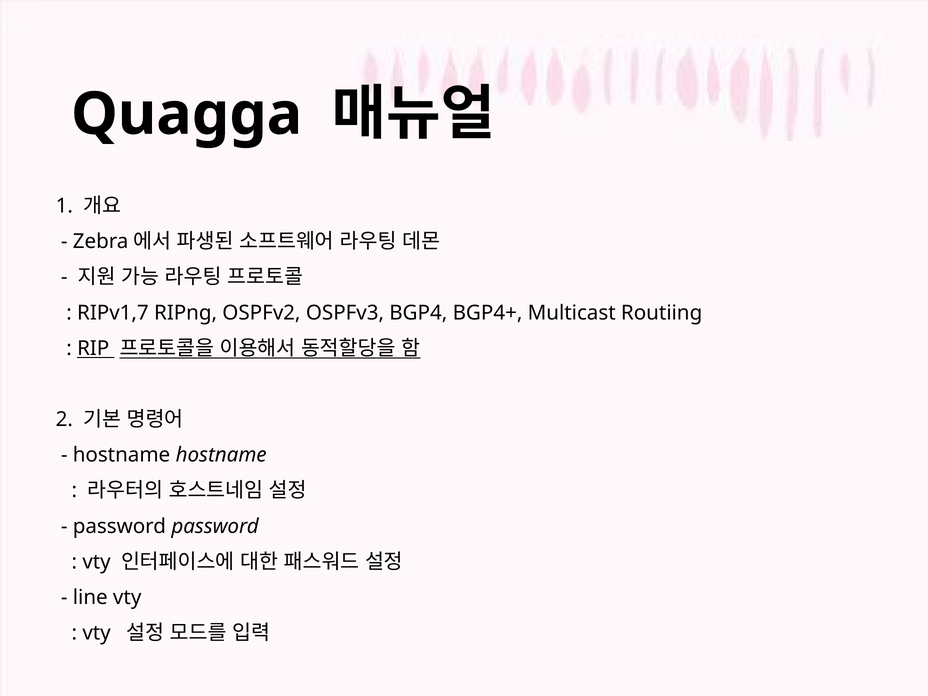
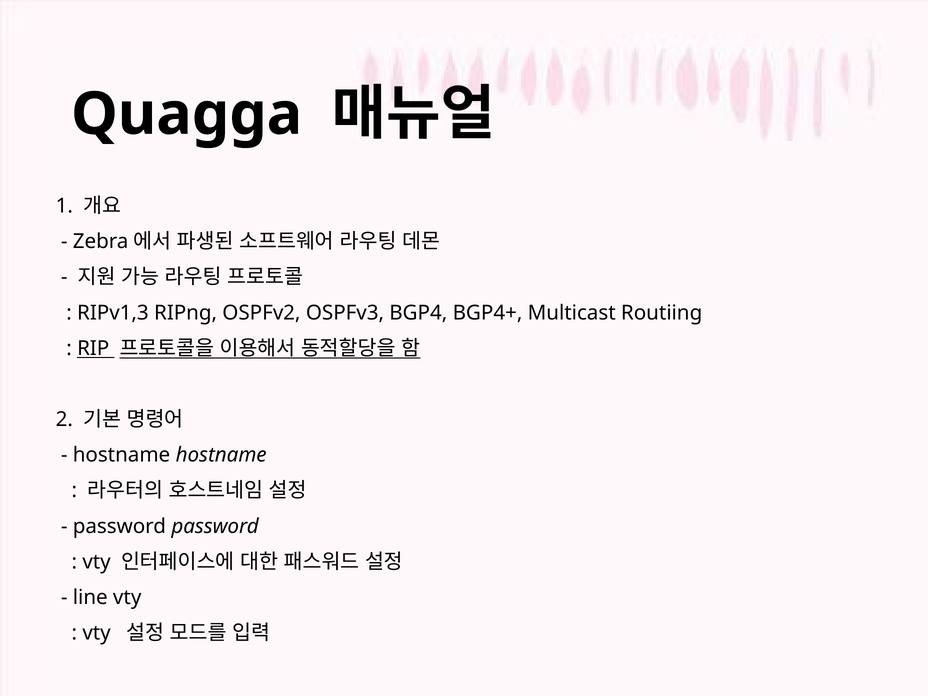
RIPv1,7: RIPv1,7 -> RIPv1,3 (113, 313)
